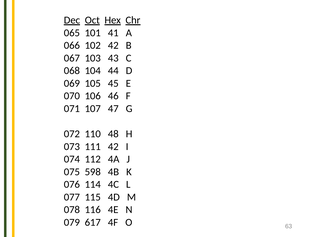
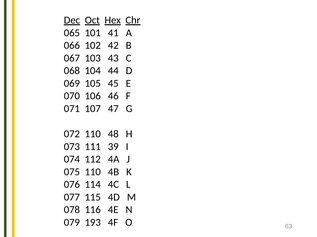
111 42: 42 -> 39 (113, 147)
075 598: 598 -> 110 (93, 172)
617: 617 -> 193 (93, 223)
